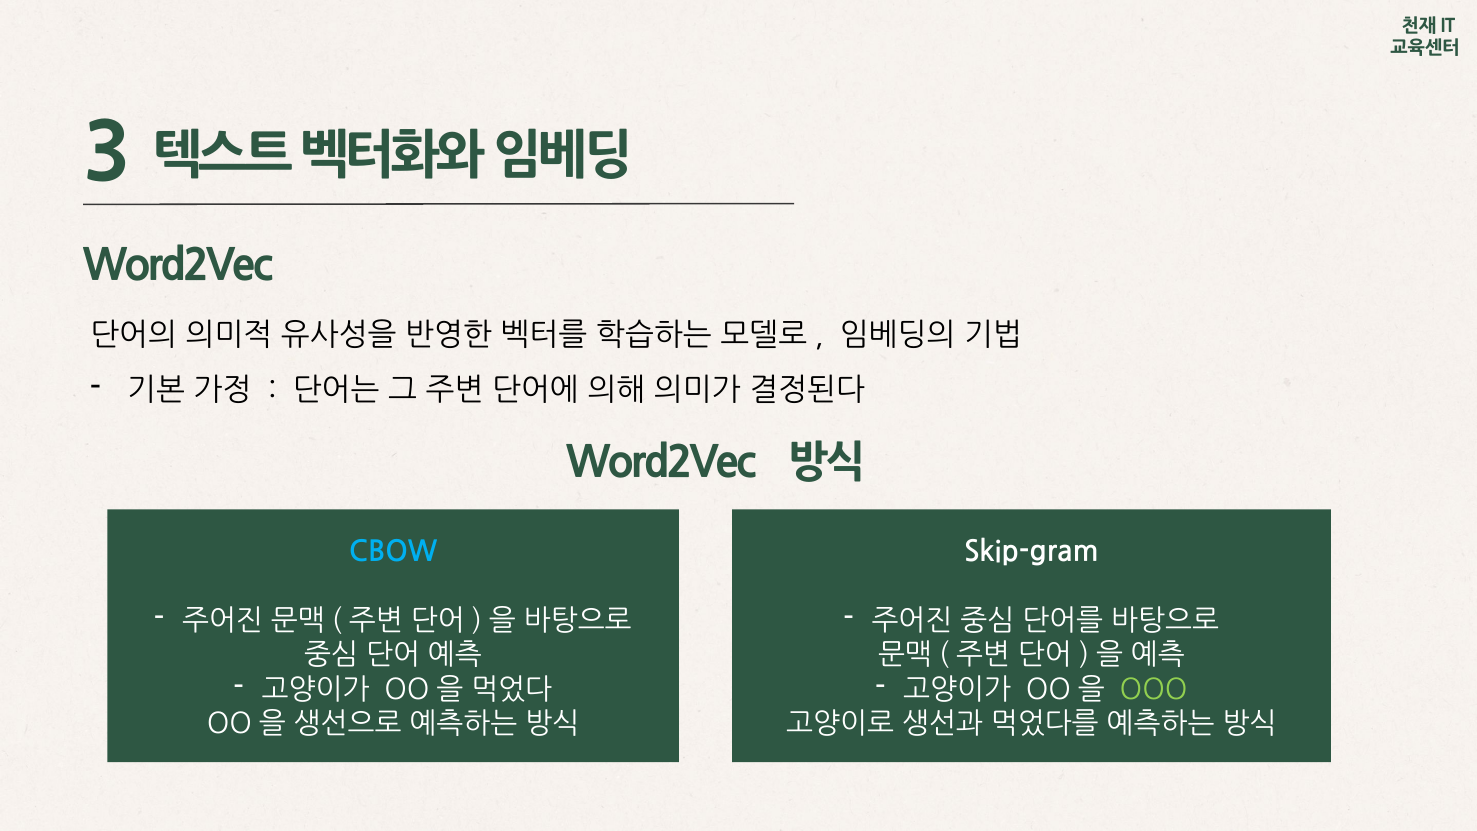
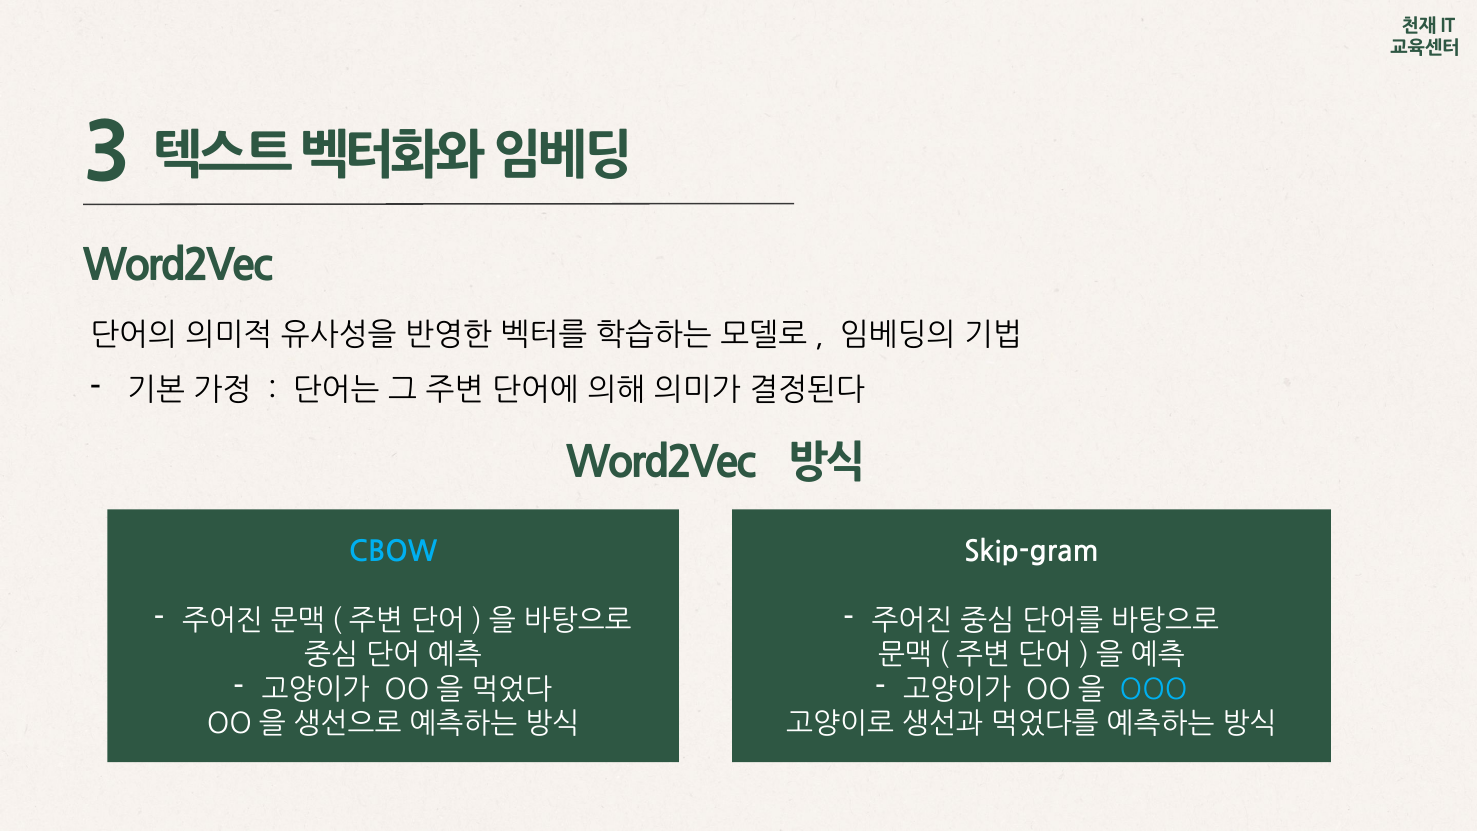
OOO colour: light green -> light blue (1154, 689)
